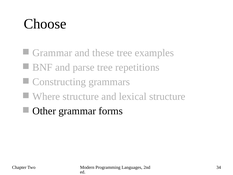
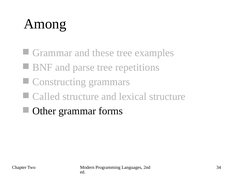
Choose: Choose -> Among (45, 24)
Where: Where -> Called (46, 96)
